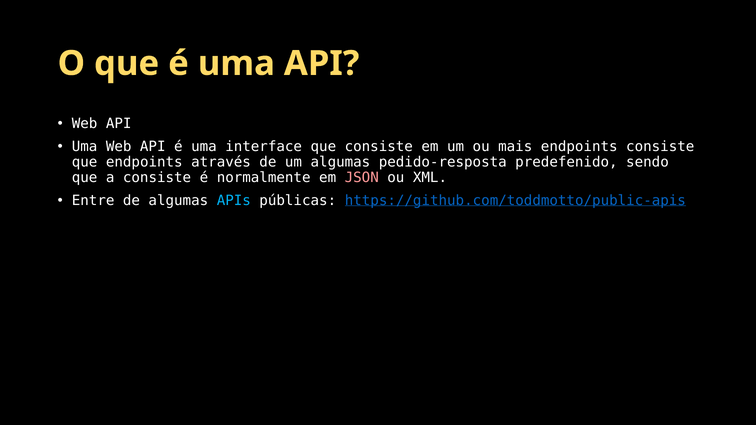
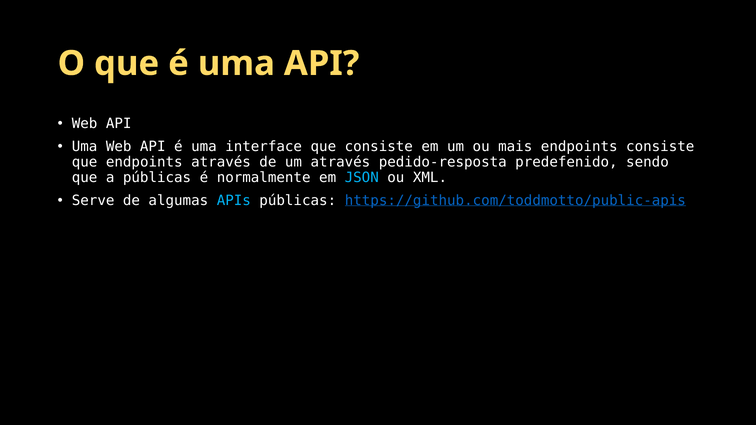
um algumas: algumas -> através (340, 162)
a consiste: consiste -> públicas (157, 177)
JSON colour: pink -> light blue (362, 177)
Entre: Entre -> Serve (93, 201)
